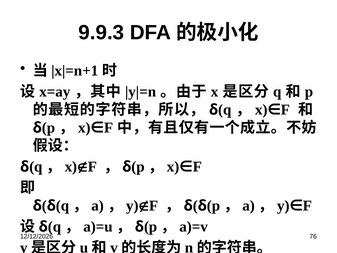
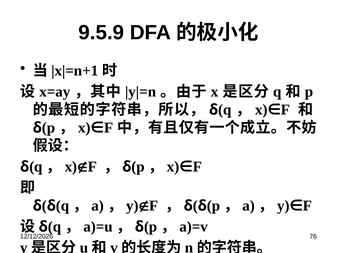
9.9.3: 9.9.3 -> 9.5.9 (101, 33)
